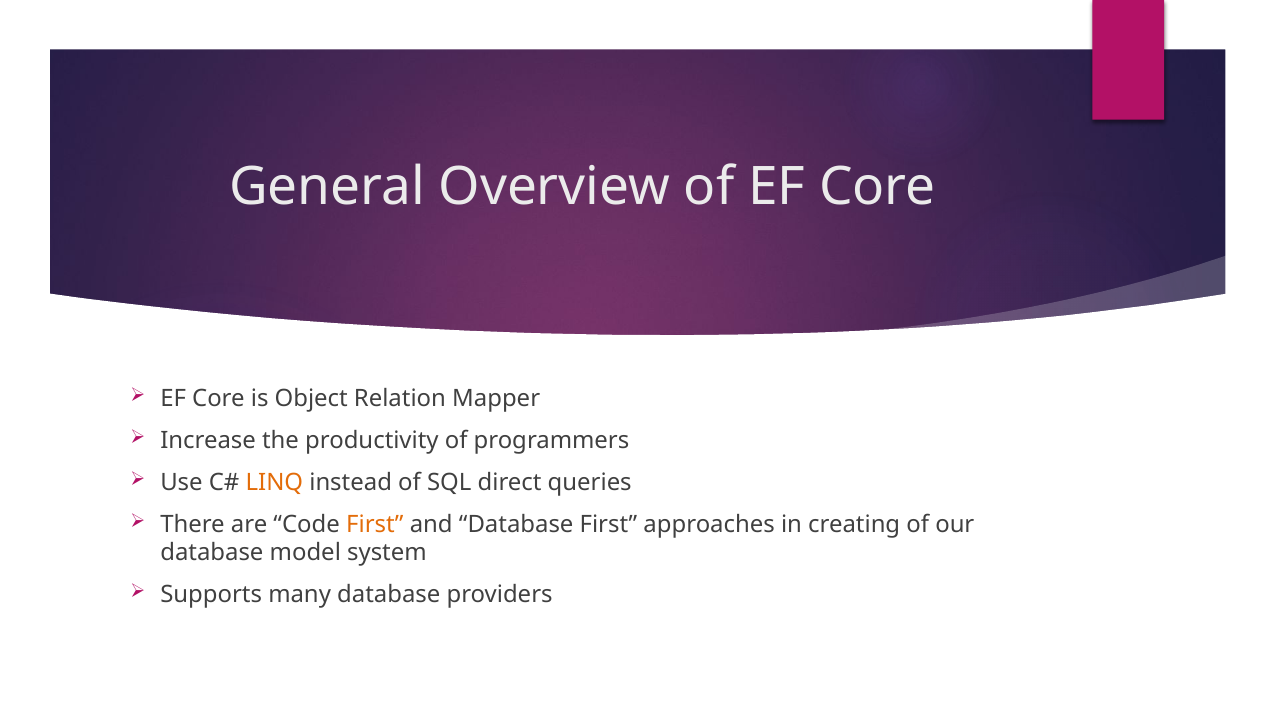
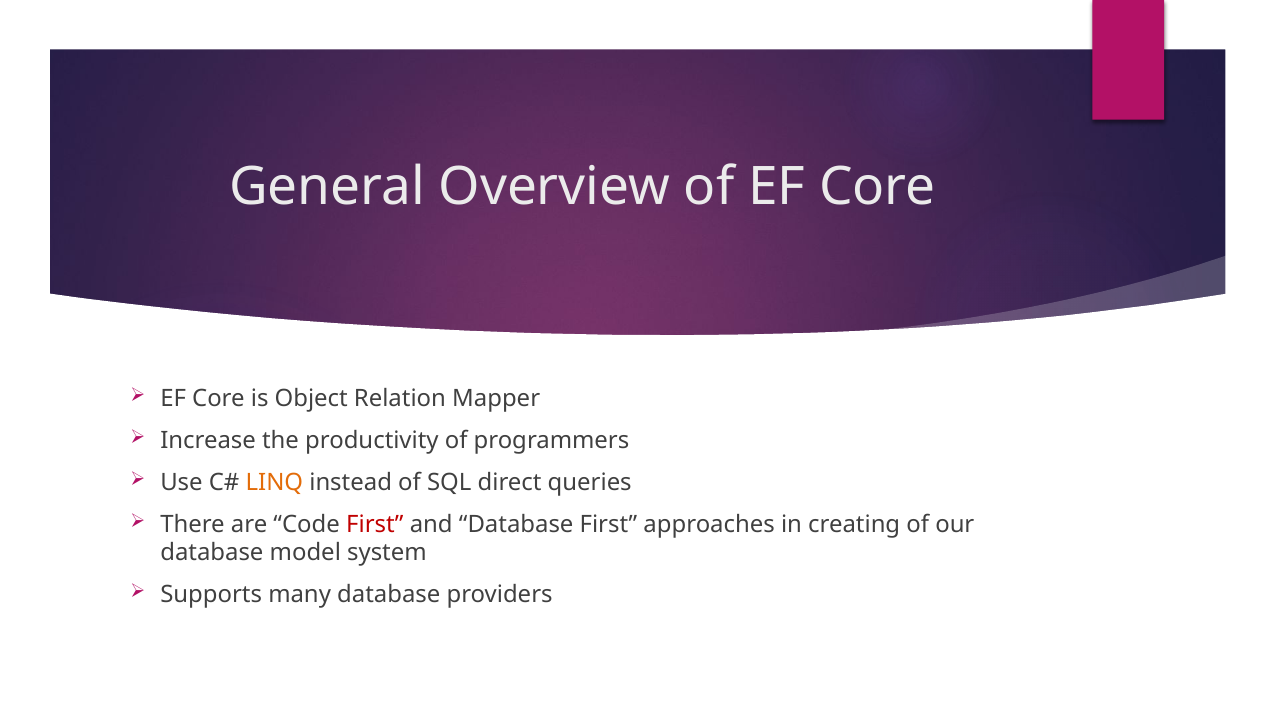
First colour: orange -> red (375, 524)
